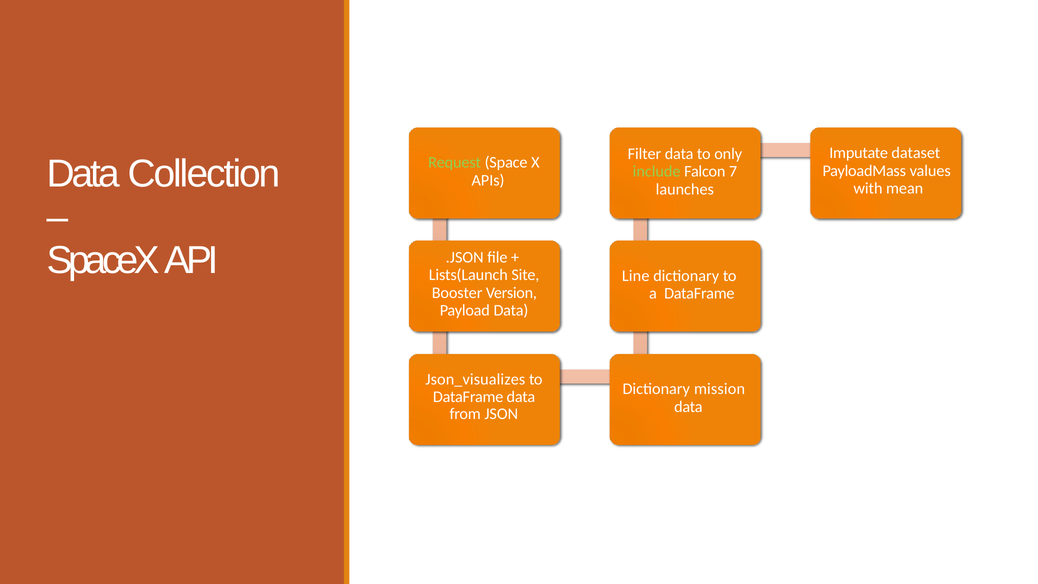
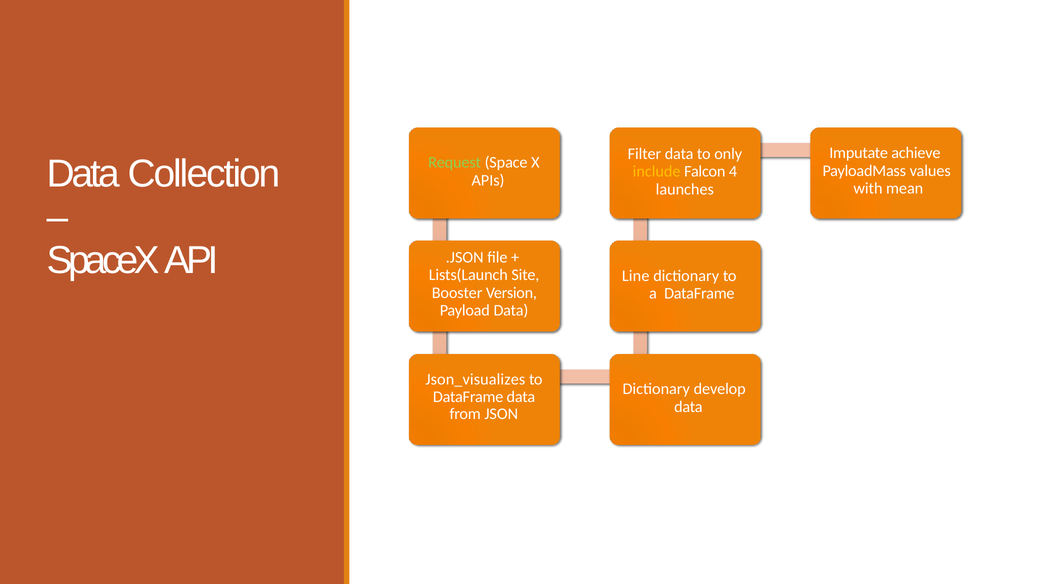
dataset: dataset -> achieve (916, 153)
include colour: light green -> yellow (657, 172)
7: 7 -> 4 (733, 172)
mission: mission -> develop (720, 389)
